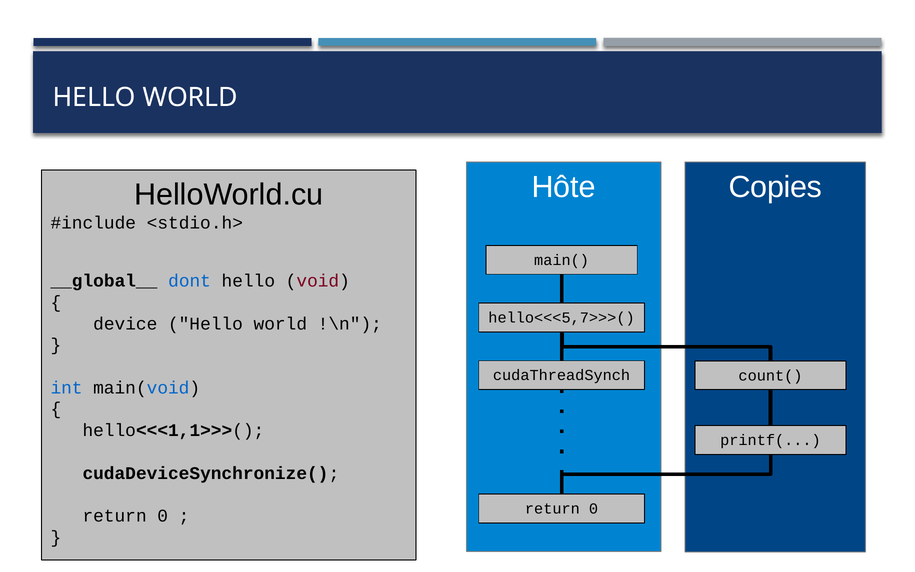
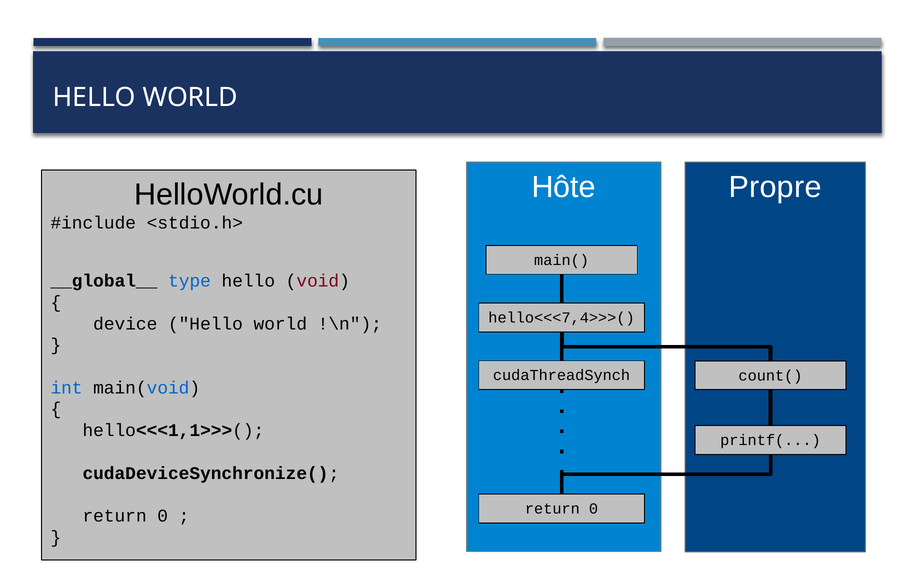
Copies: Copies -> Propre (775, 187)
dont: dont -> type (190, 281)
hello<<<5,7>>>(: hello<<<5,7>>>( -> hello<<<7,4>>>( (562, 318)
